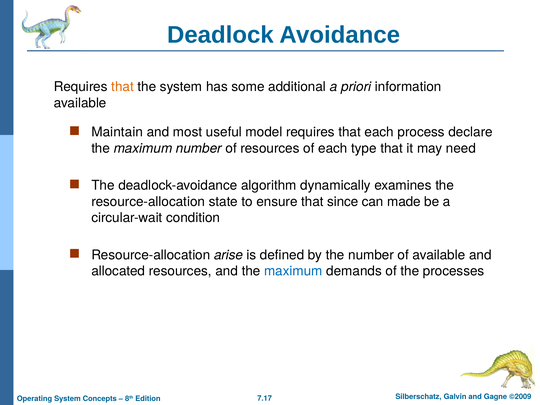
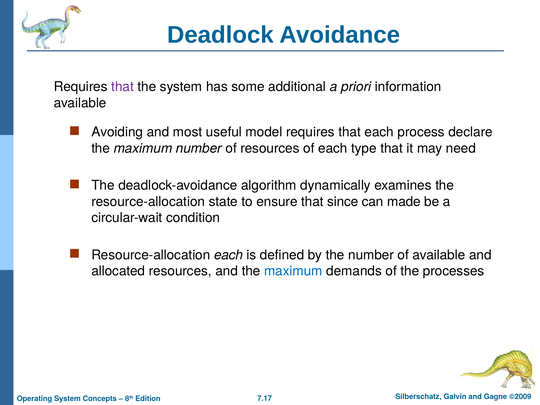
that colour: orange -> purple (123, 87)
Maintain: Maintain -> Avoiding (117, 132)
Resource-allocation arise: arise -> each (229, 255)
